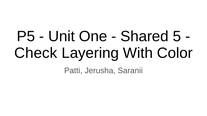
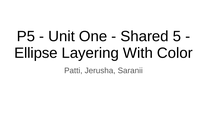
Check: Check -> Ellipse (36, 53)
